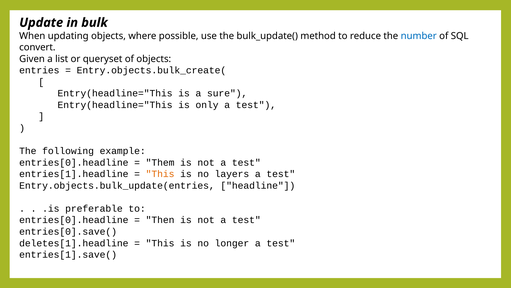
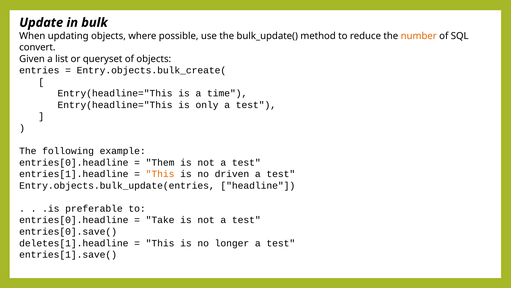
number colour: blue -> orange (419, 36)
sure: sure -> time (227, 93)
layers: layers -> driven (232, 174)
Then: Then -> Take (160, 220)
